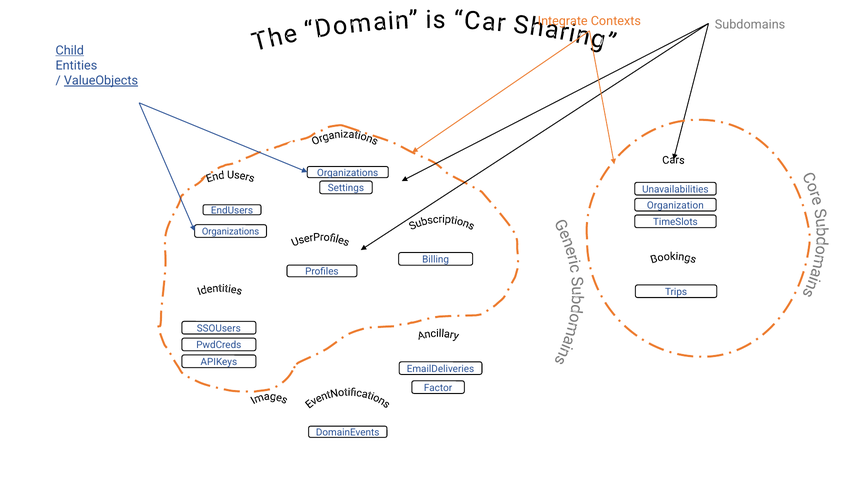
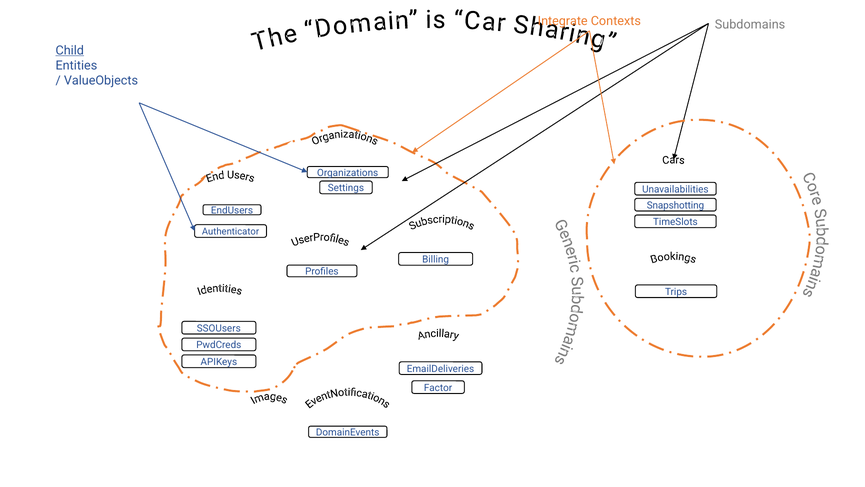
ValueObjects underline: present -> none (101, 81)
Organization: Organization -> Snapshotting (675, 205)
Organizations: Organizations -> Authenticator (230, 231)
